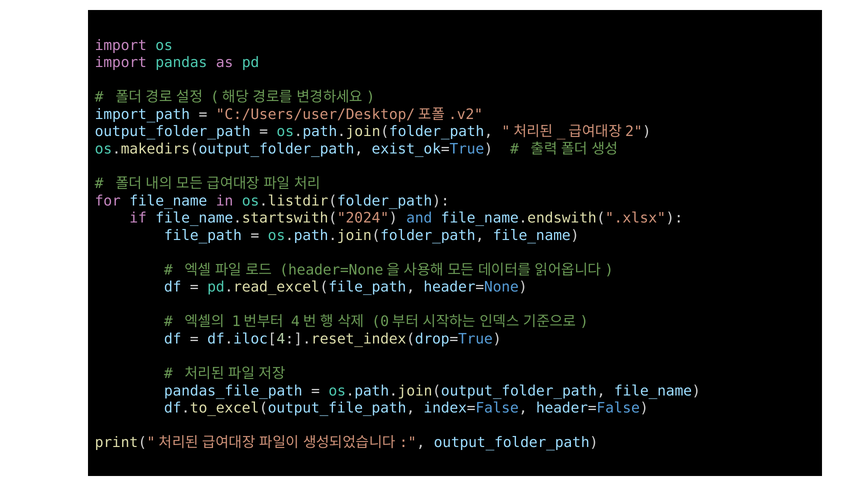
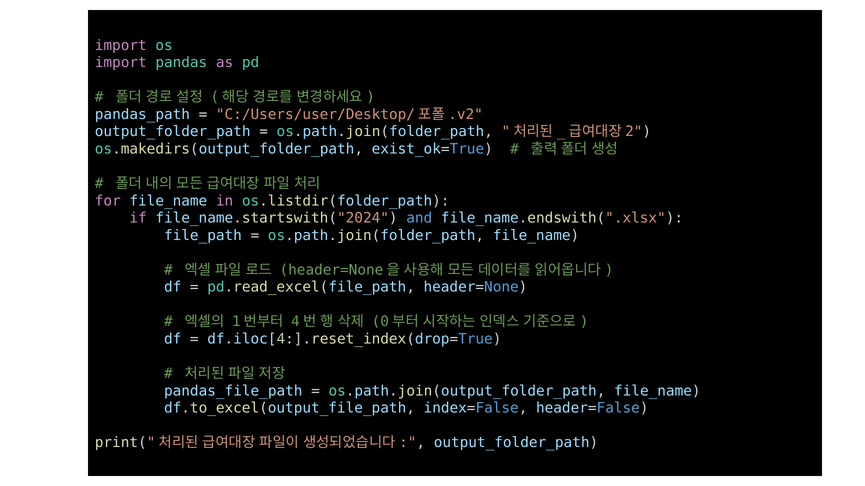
import_path: import_path -> pandas_path (142, 115)
